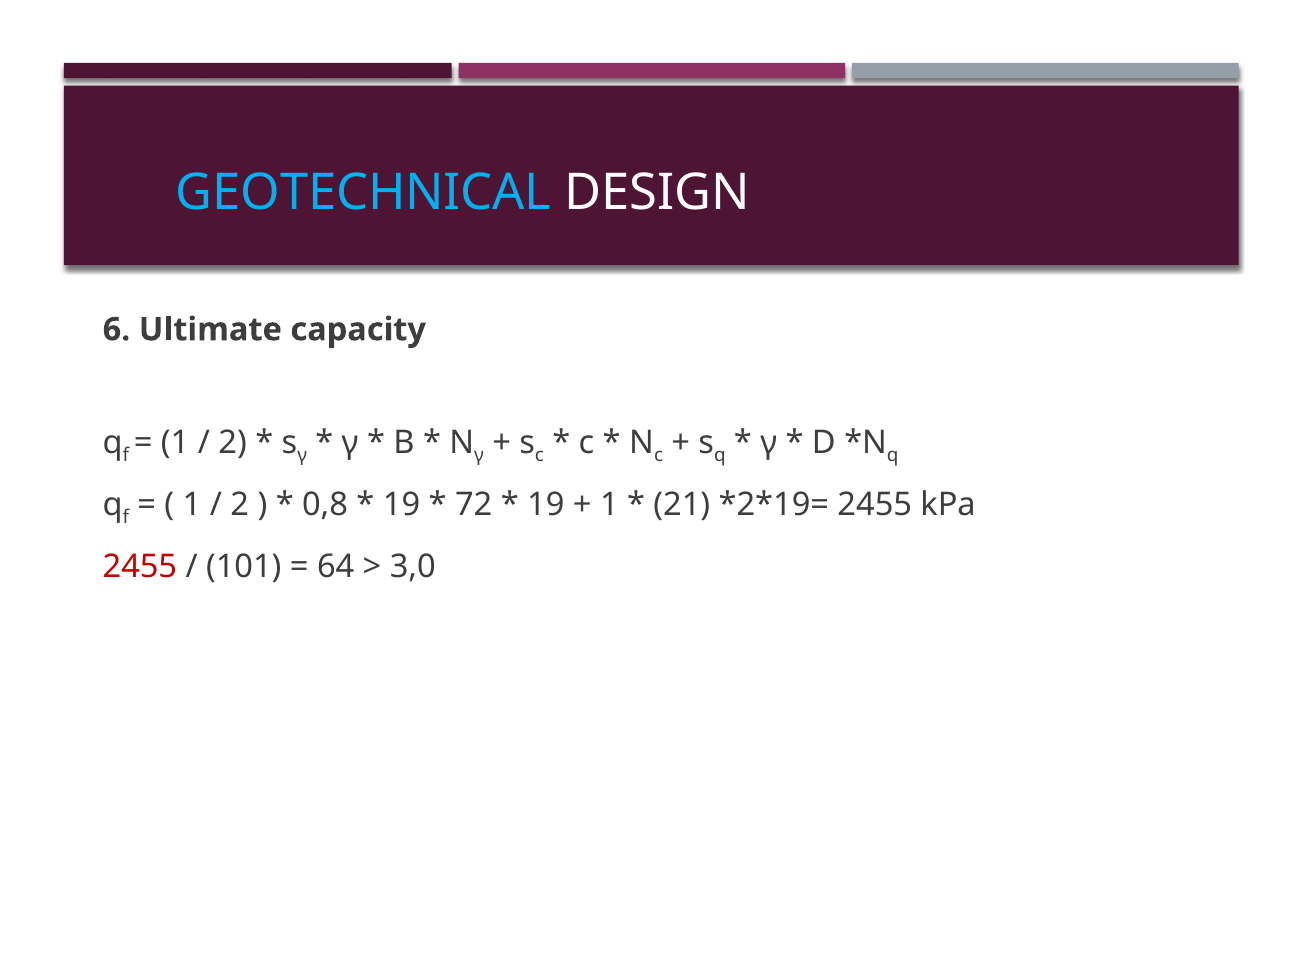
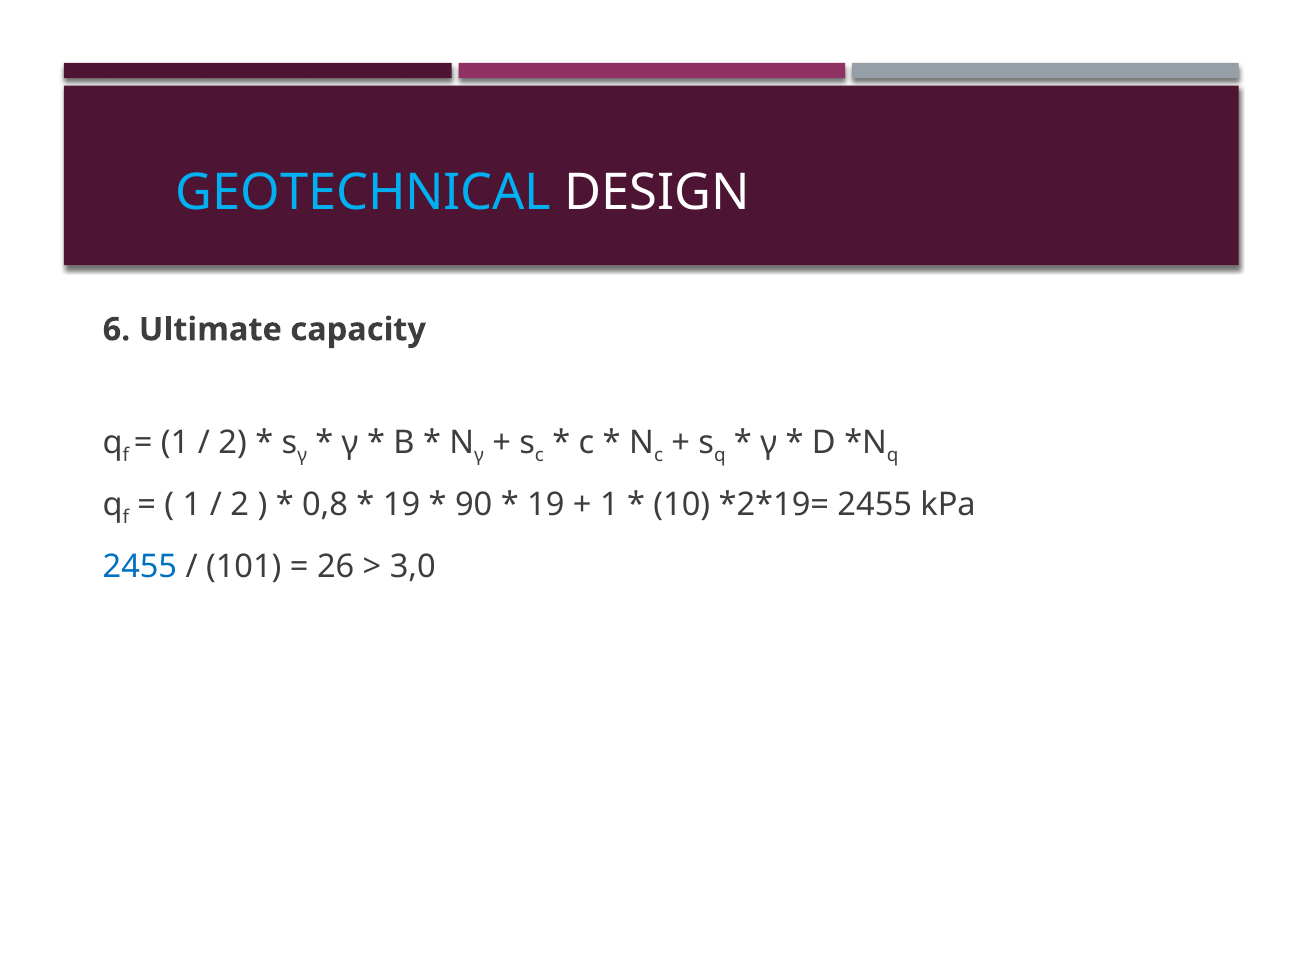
72: 72 -> 90 (474, 504)
21: 21 -> 10 (682, 504)
2455 colour: red -> blue (140, 566)
64: 64 -> 26 (336, 566)
